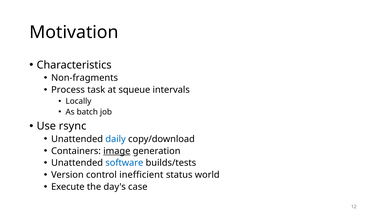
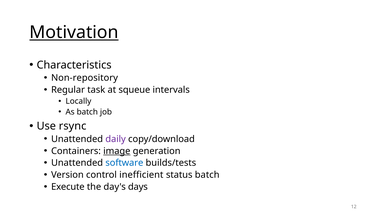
Motivation underline: none -> present (74, 32)
Non-fragments: Non-fragments -> Non-repository (85, 78)
Process: Process -> Regular (68, 90)
daily colour: blue -> purple (116, 139)
status world: world -> batch (207, 175)
case: case -> days (138, 187)
